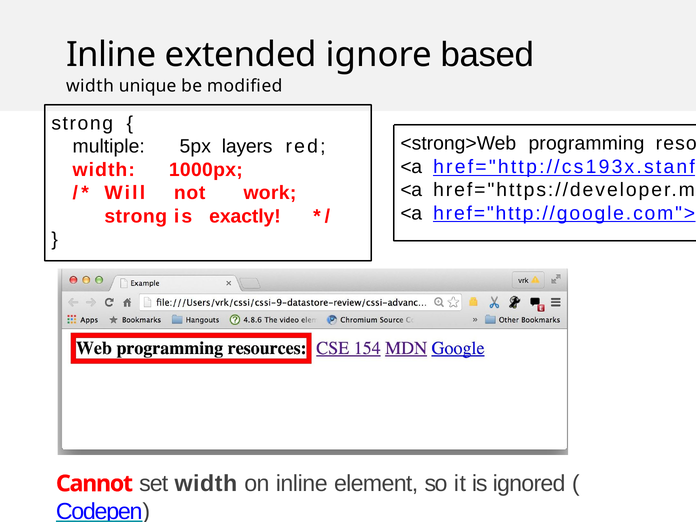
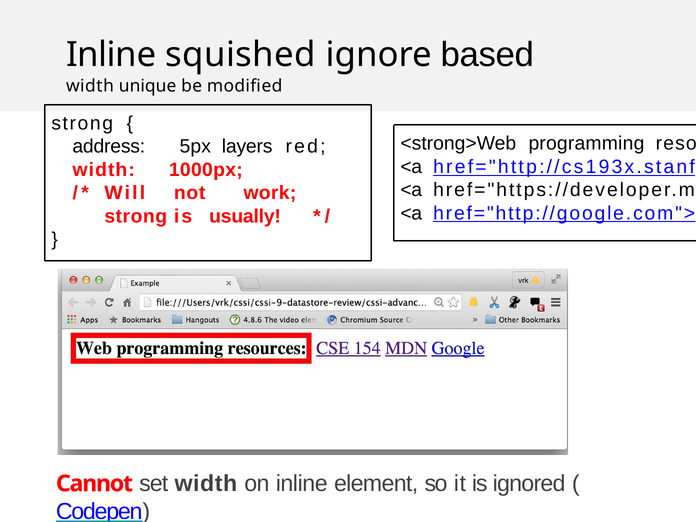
extended: extended -> squished (240, 55)
multiple: multiple -> address (109, 146)
exactly: exactly -> usually (245, 216)
